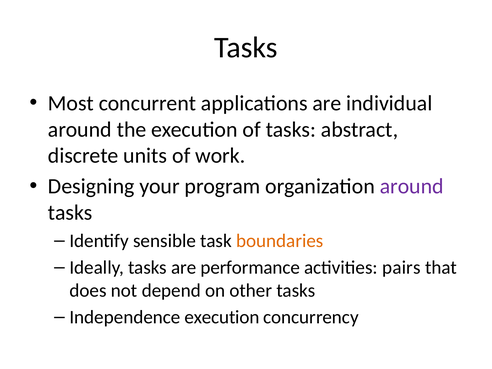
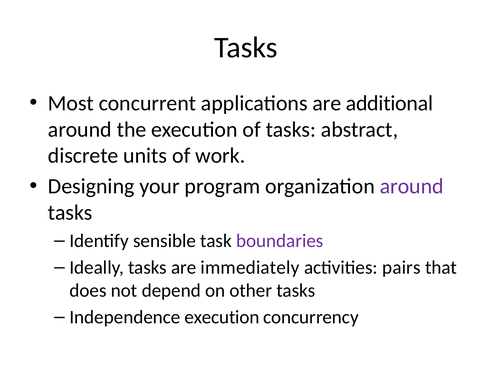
individual: individual -> additional (389, 103)
boundaries colour: orange -> purple (280, 241)
performance: performance -> immediately (250, 268)
